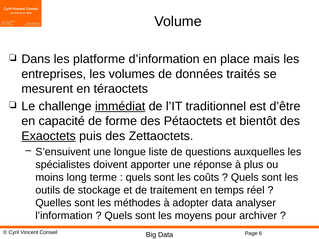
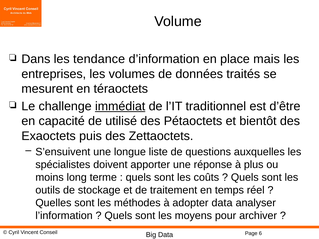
platforme: platforme -> tendance (99, 59)
forme: forme -> utilisé (121, 121)
Exaoctets underline: present -> none (49, 136)
